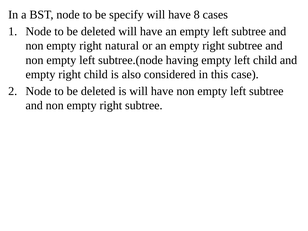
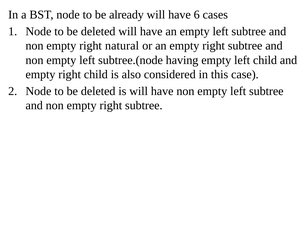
specify: specify -> already (126, 15)
8: 8 -> 6 (197, 15)
